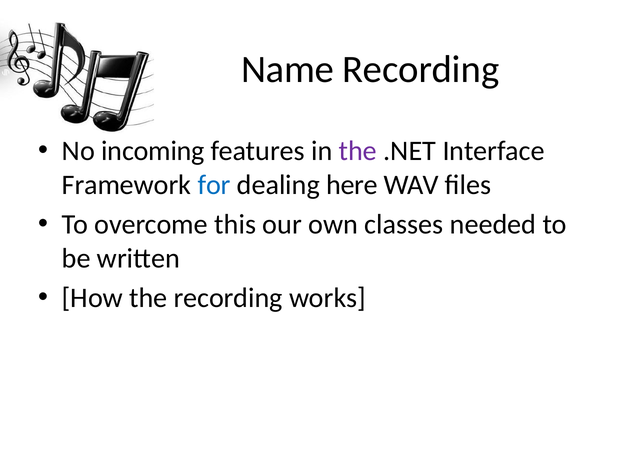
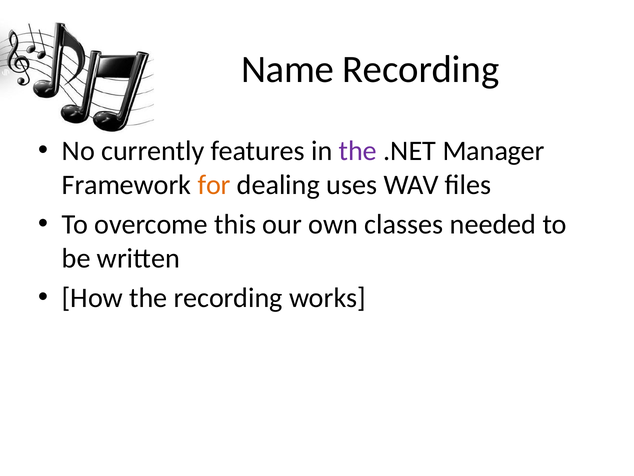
incoming: incoming -> currently (153, 151)
Interface: Interface -> Manager (494, 151)
for colour: blue -> orange (214, 185)
here: here -> uses (352, 185)
